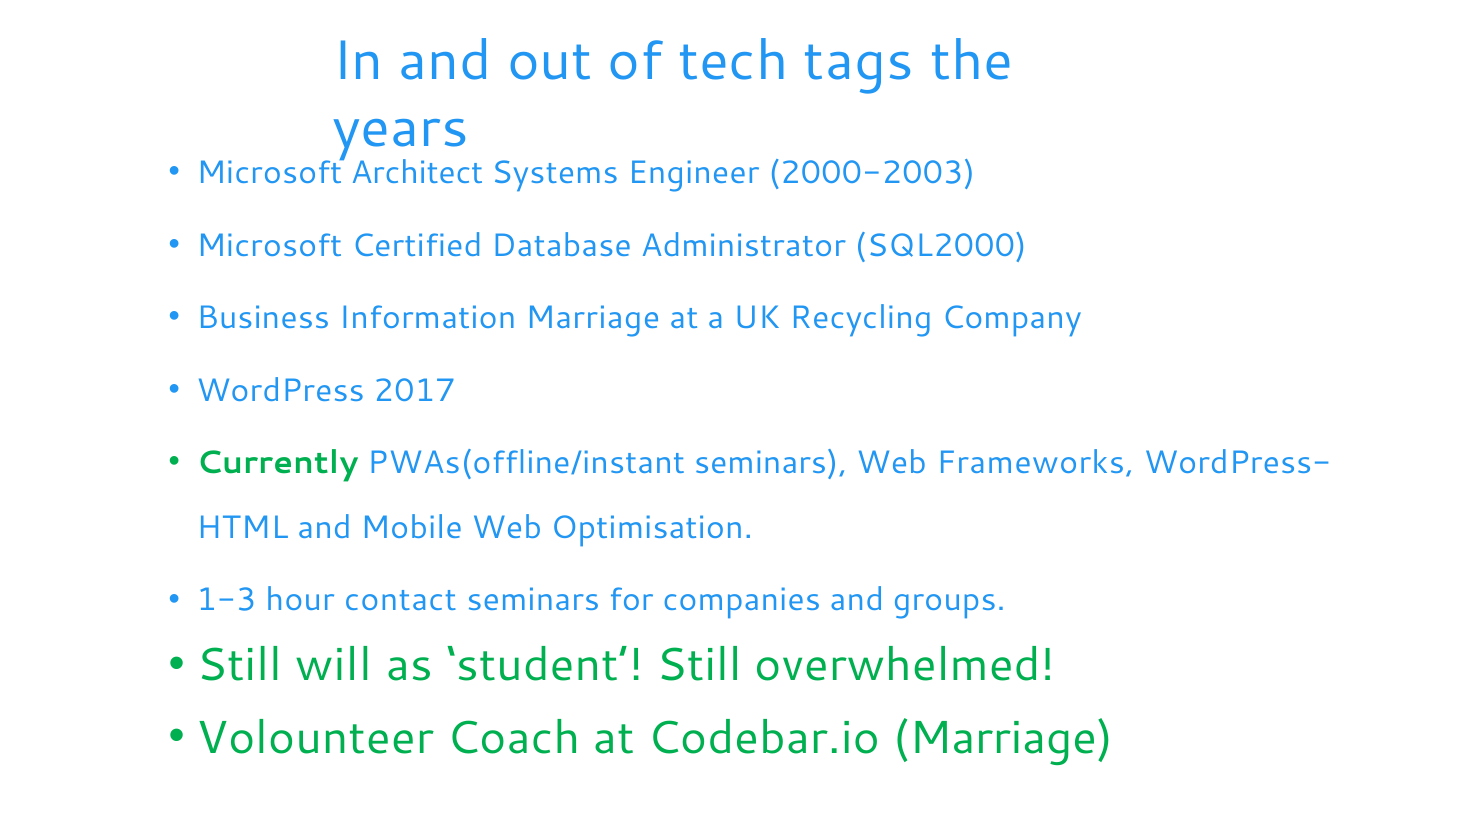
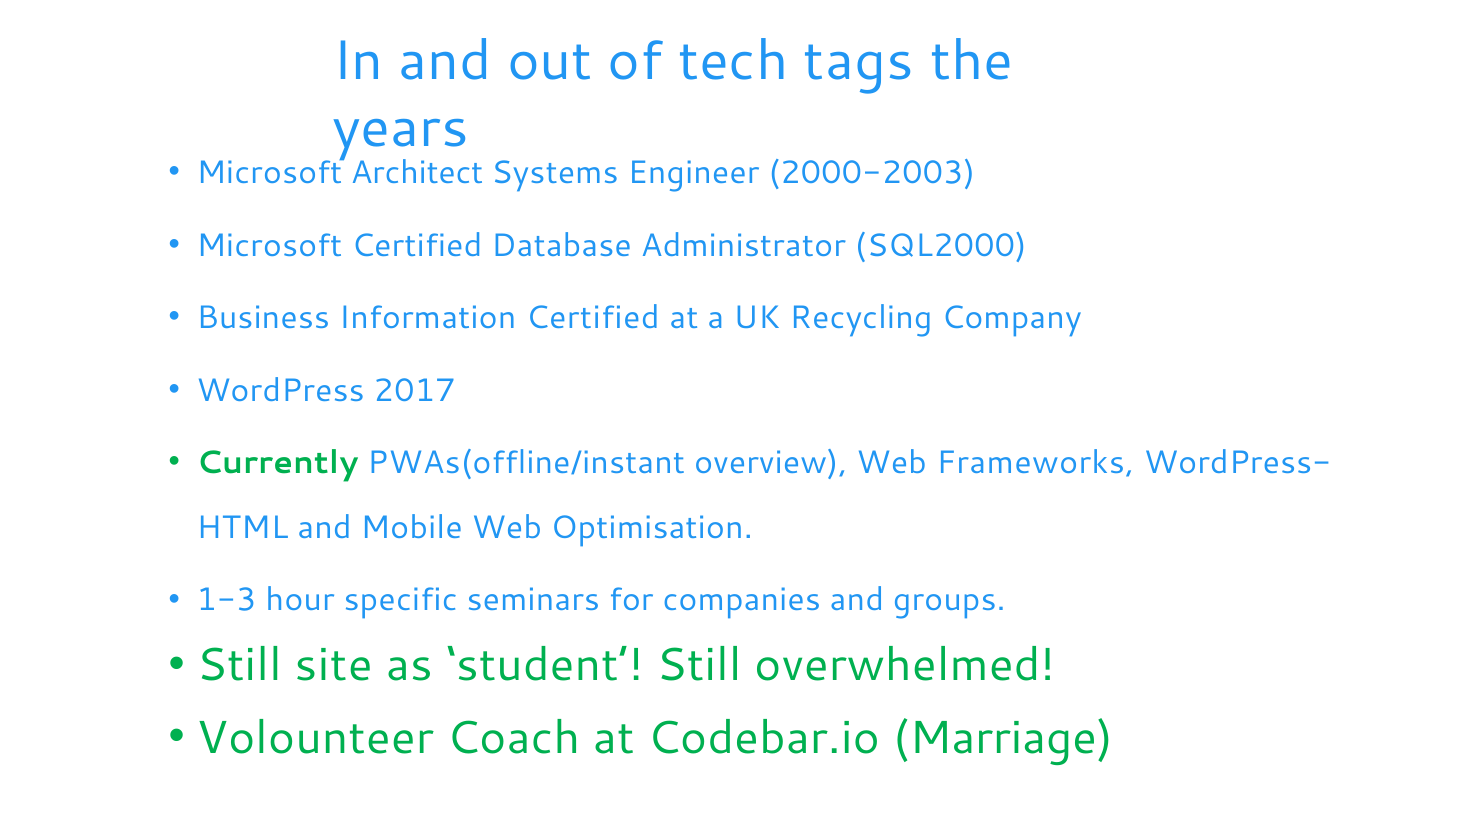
Information Marriage: Marriage -> Certified (593, 318)
PWAs(offline/instant seminars: seminars -> overview (771, 463)
contact: contact -> specific (401, 601)
will: will -> site (334, 666)
